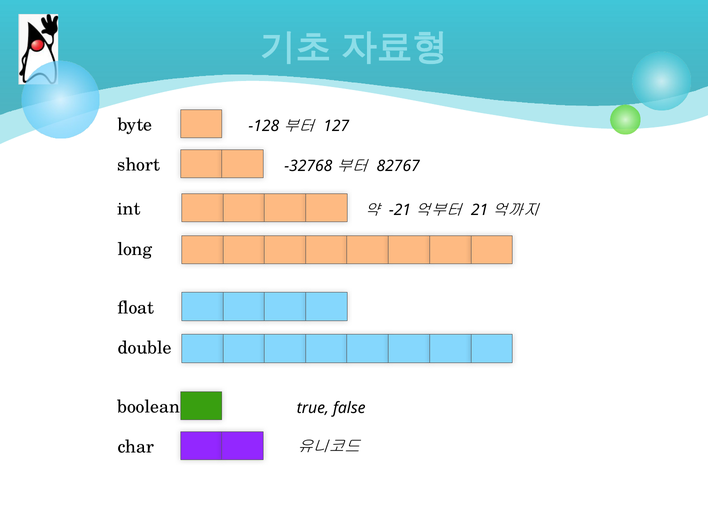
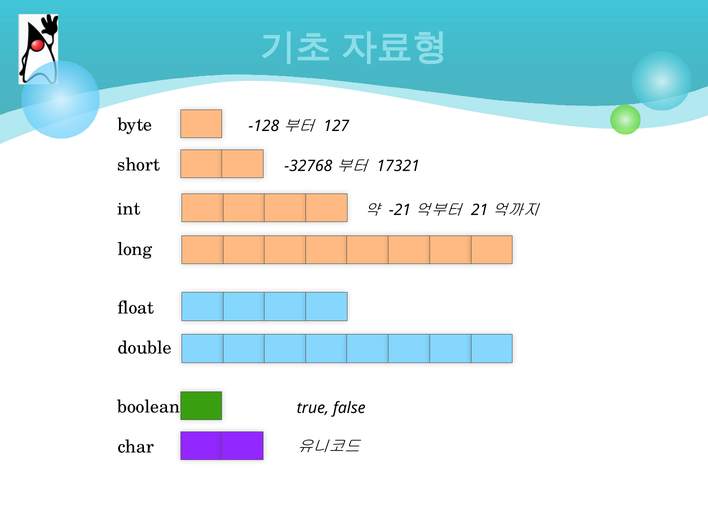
82767: 82767 -> 17321 (398, 166)
